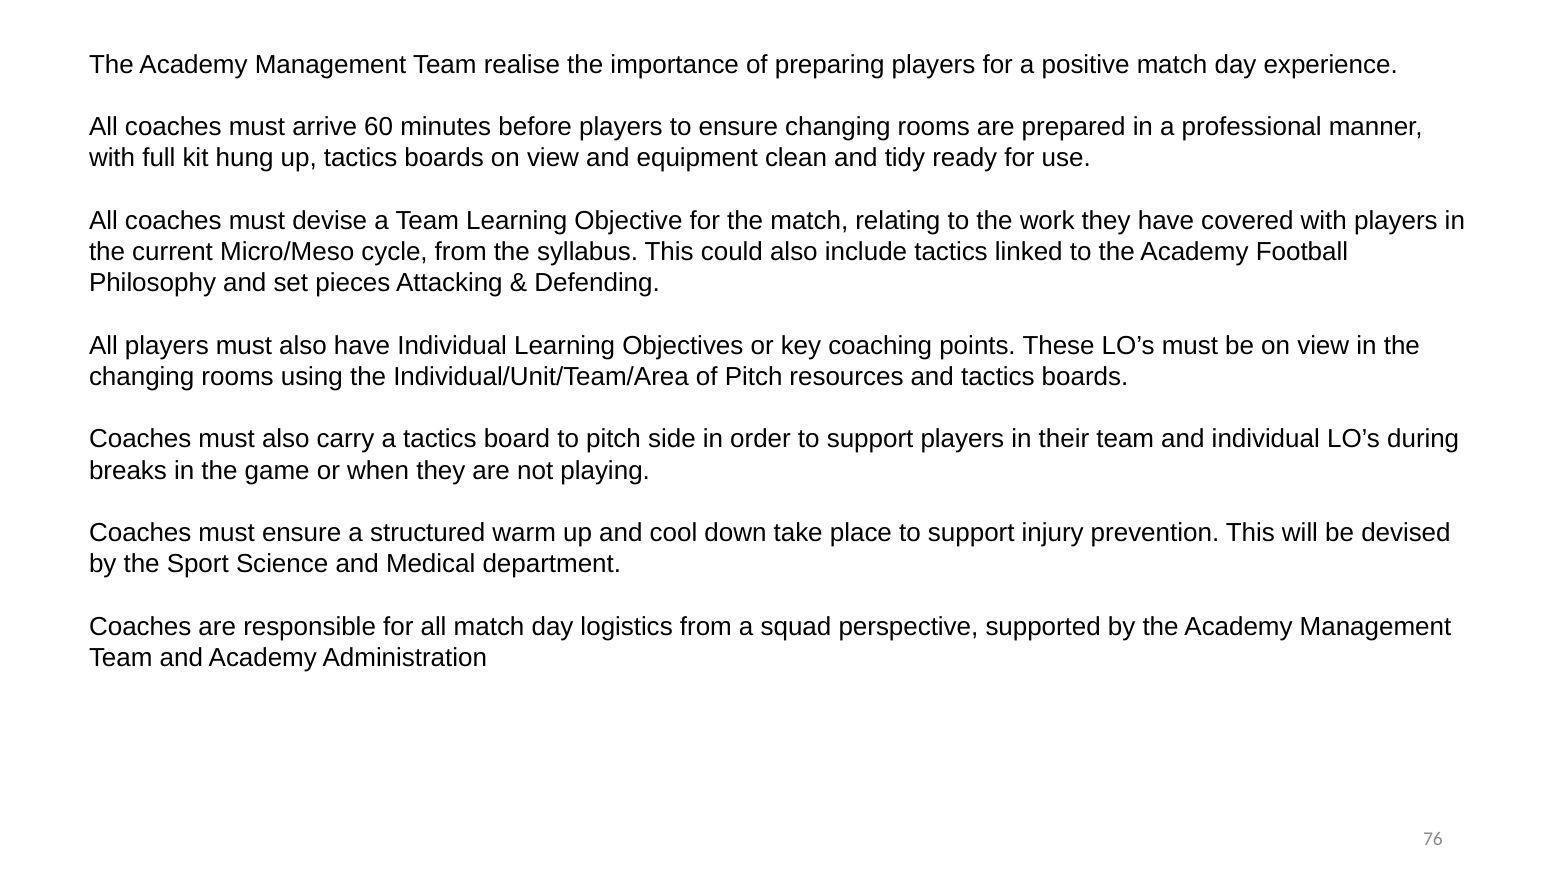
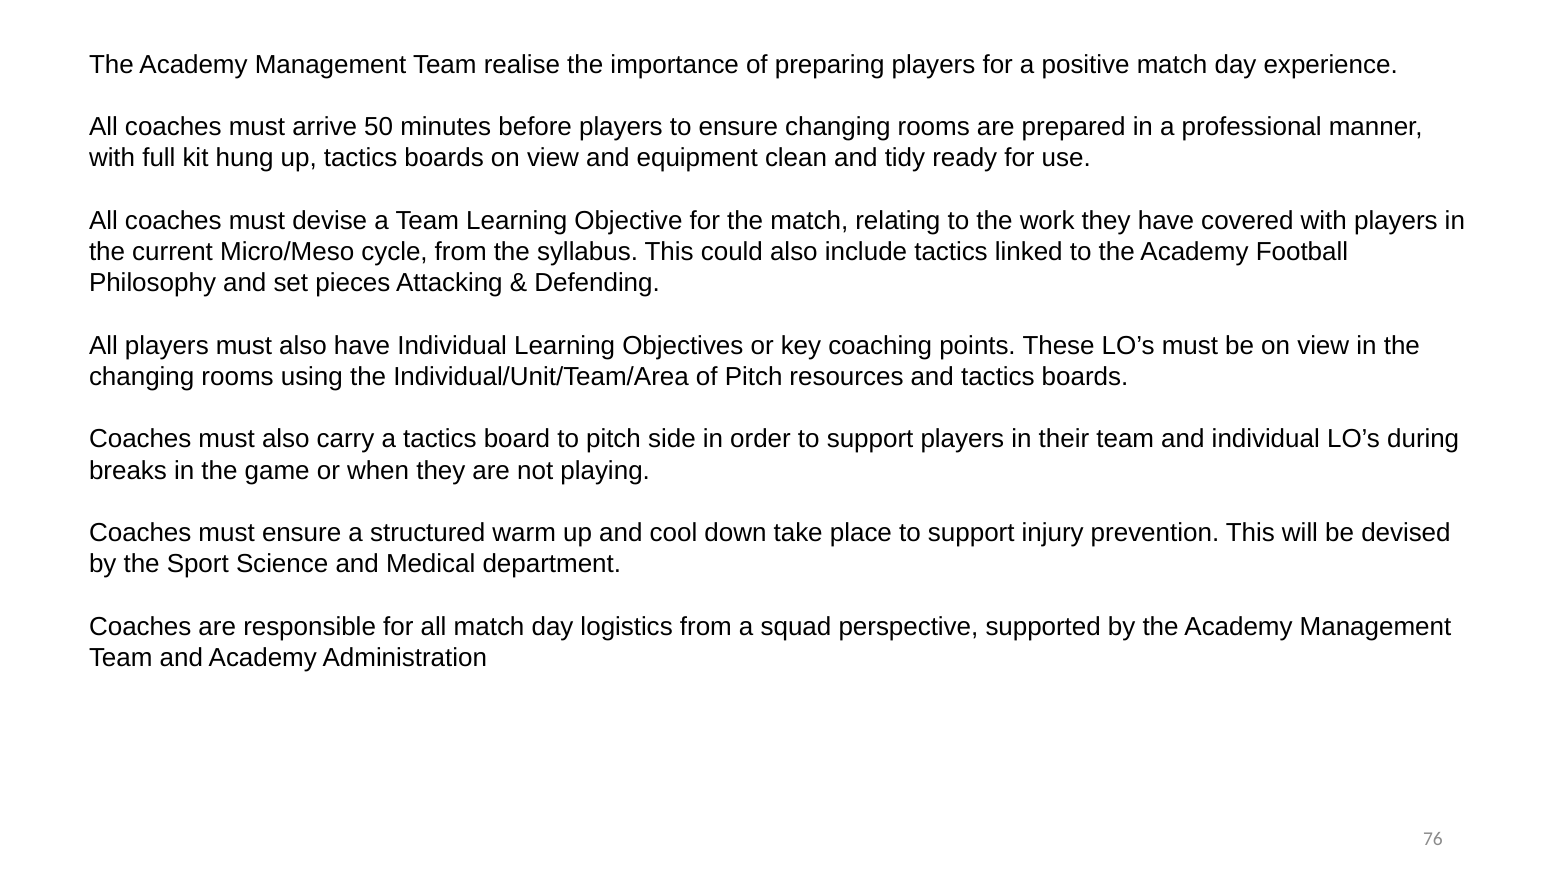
60: 60 -> 50 (379, 127)
